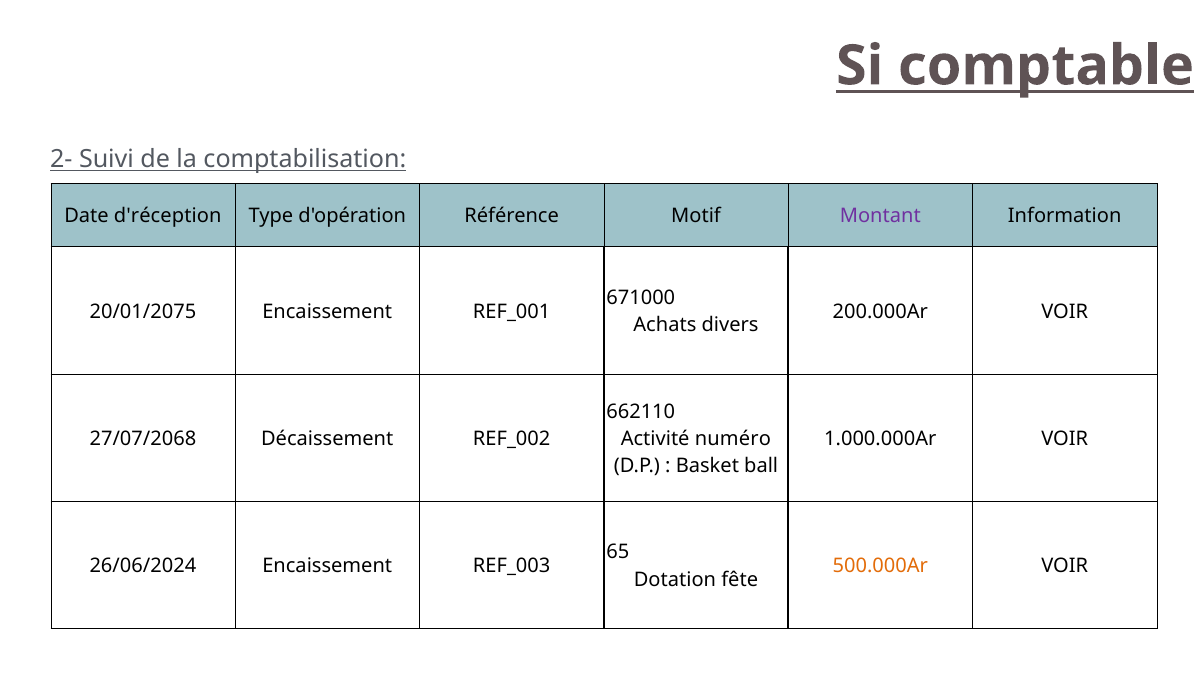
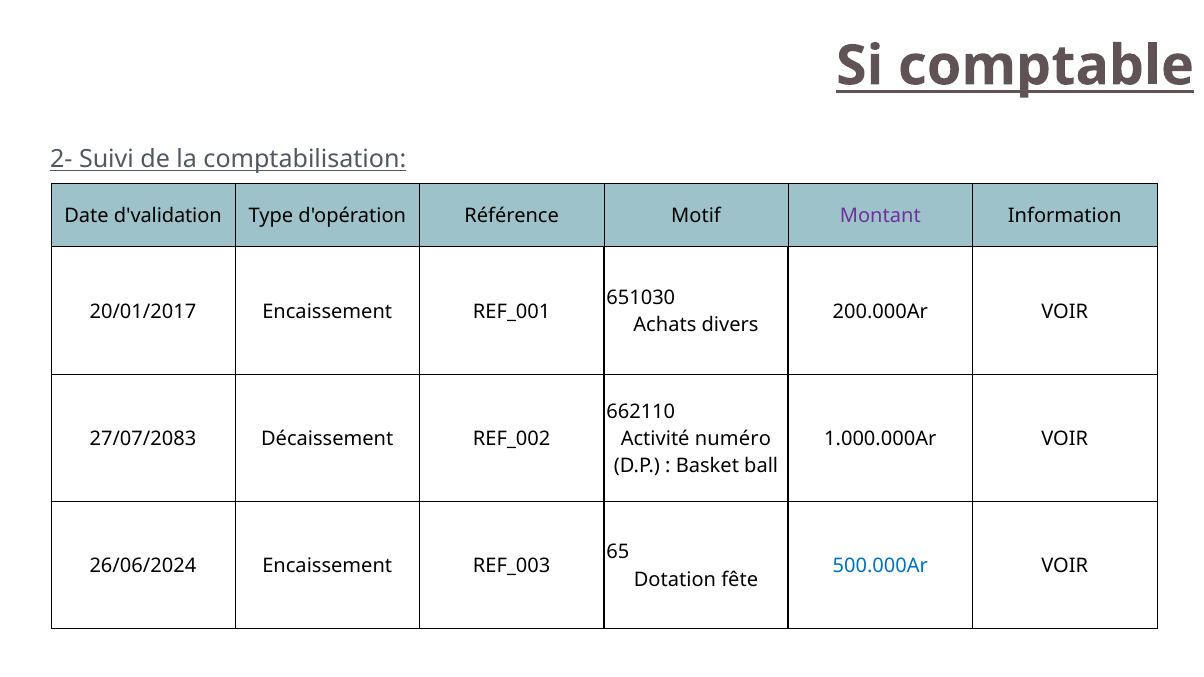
d'réception: d'réception -> d'validation (168, 216)
671000: 671000 -> 651030 (641, 298)
20/01/2075: 20/01/2075 -> 20/01/2017 (143, 312)
27/07/2068: 27/07/2068 -> 27/07/2083 (143, 439)
500.000Ar colour: orange -> blue (880, 566)
